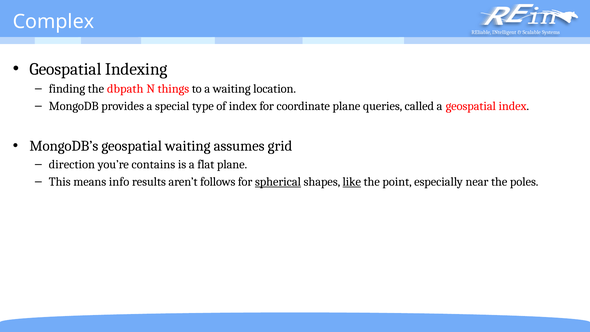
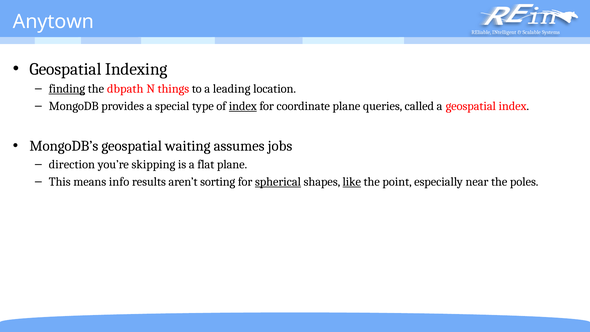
Complex: Complex -> Anytown (53, 22)
finding underline: none -> present (67, 89)
a waiting: waiting -> leading (232, 89)
index underline: none -> present (243, 106)
grid: grid -> jobs (280, 146)
contains: contains -> skipping (153, 165)
follows: follows -> sorting (218, 182)
